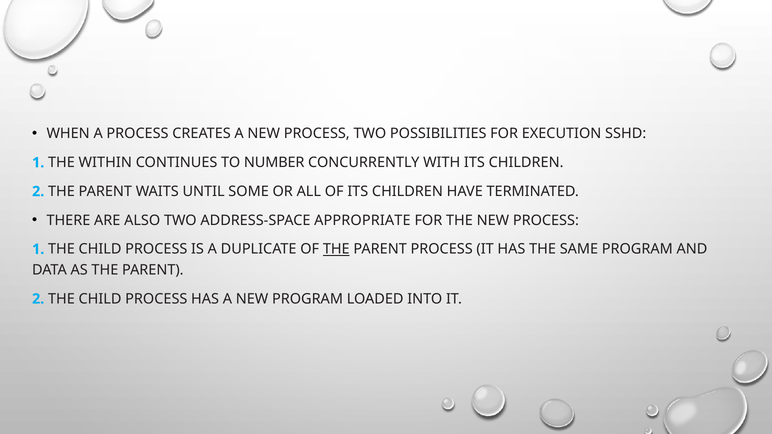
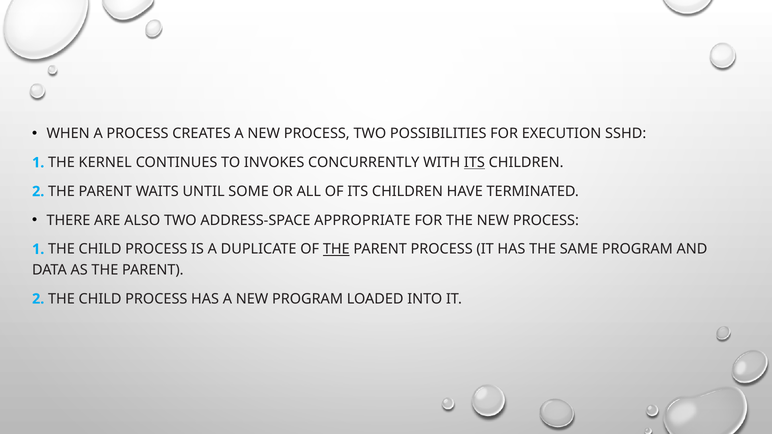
WITHIN: WITHIN -> KERNEL (105, 163)
NUMBER: NUMBER -> INVOKES (274, 163)
ITS underline: none -> present (474, 163)
